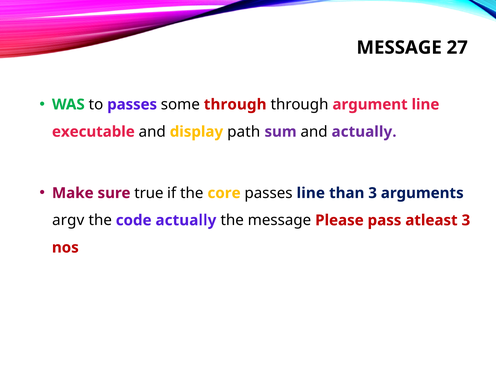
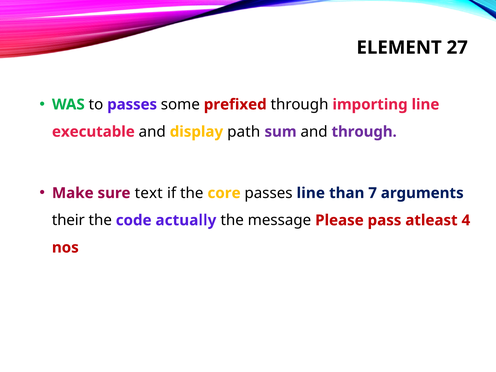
MESSAGE: MESSAGE -> ELEMENT (399, 48)
some through: through -> prefixed (235, 104)
argument: argument -> importing (370, 104)
and actually: actually -> through (364, 132)
true: true -> text (149, 193)
than 3: 3 -> 7 (373, 193)
argv: argv -> their (68, 220)
atleast 3: 3 -> 4 (466, 220)
